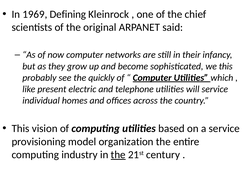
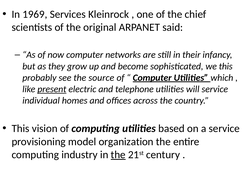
Defining: Defining -> Services (68, 14)
quickly: quickly -> source (101, 78)
present underline: none -> present (52, 89)
